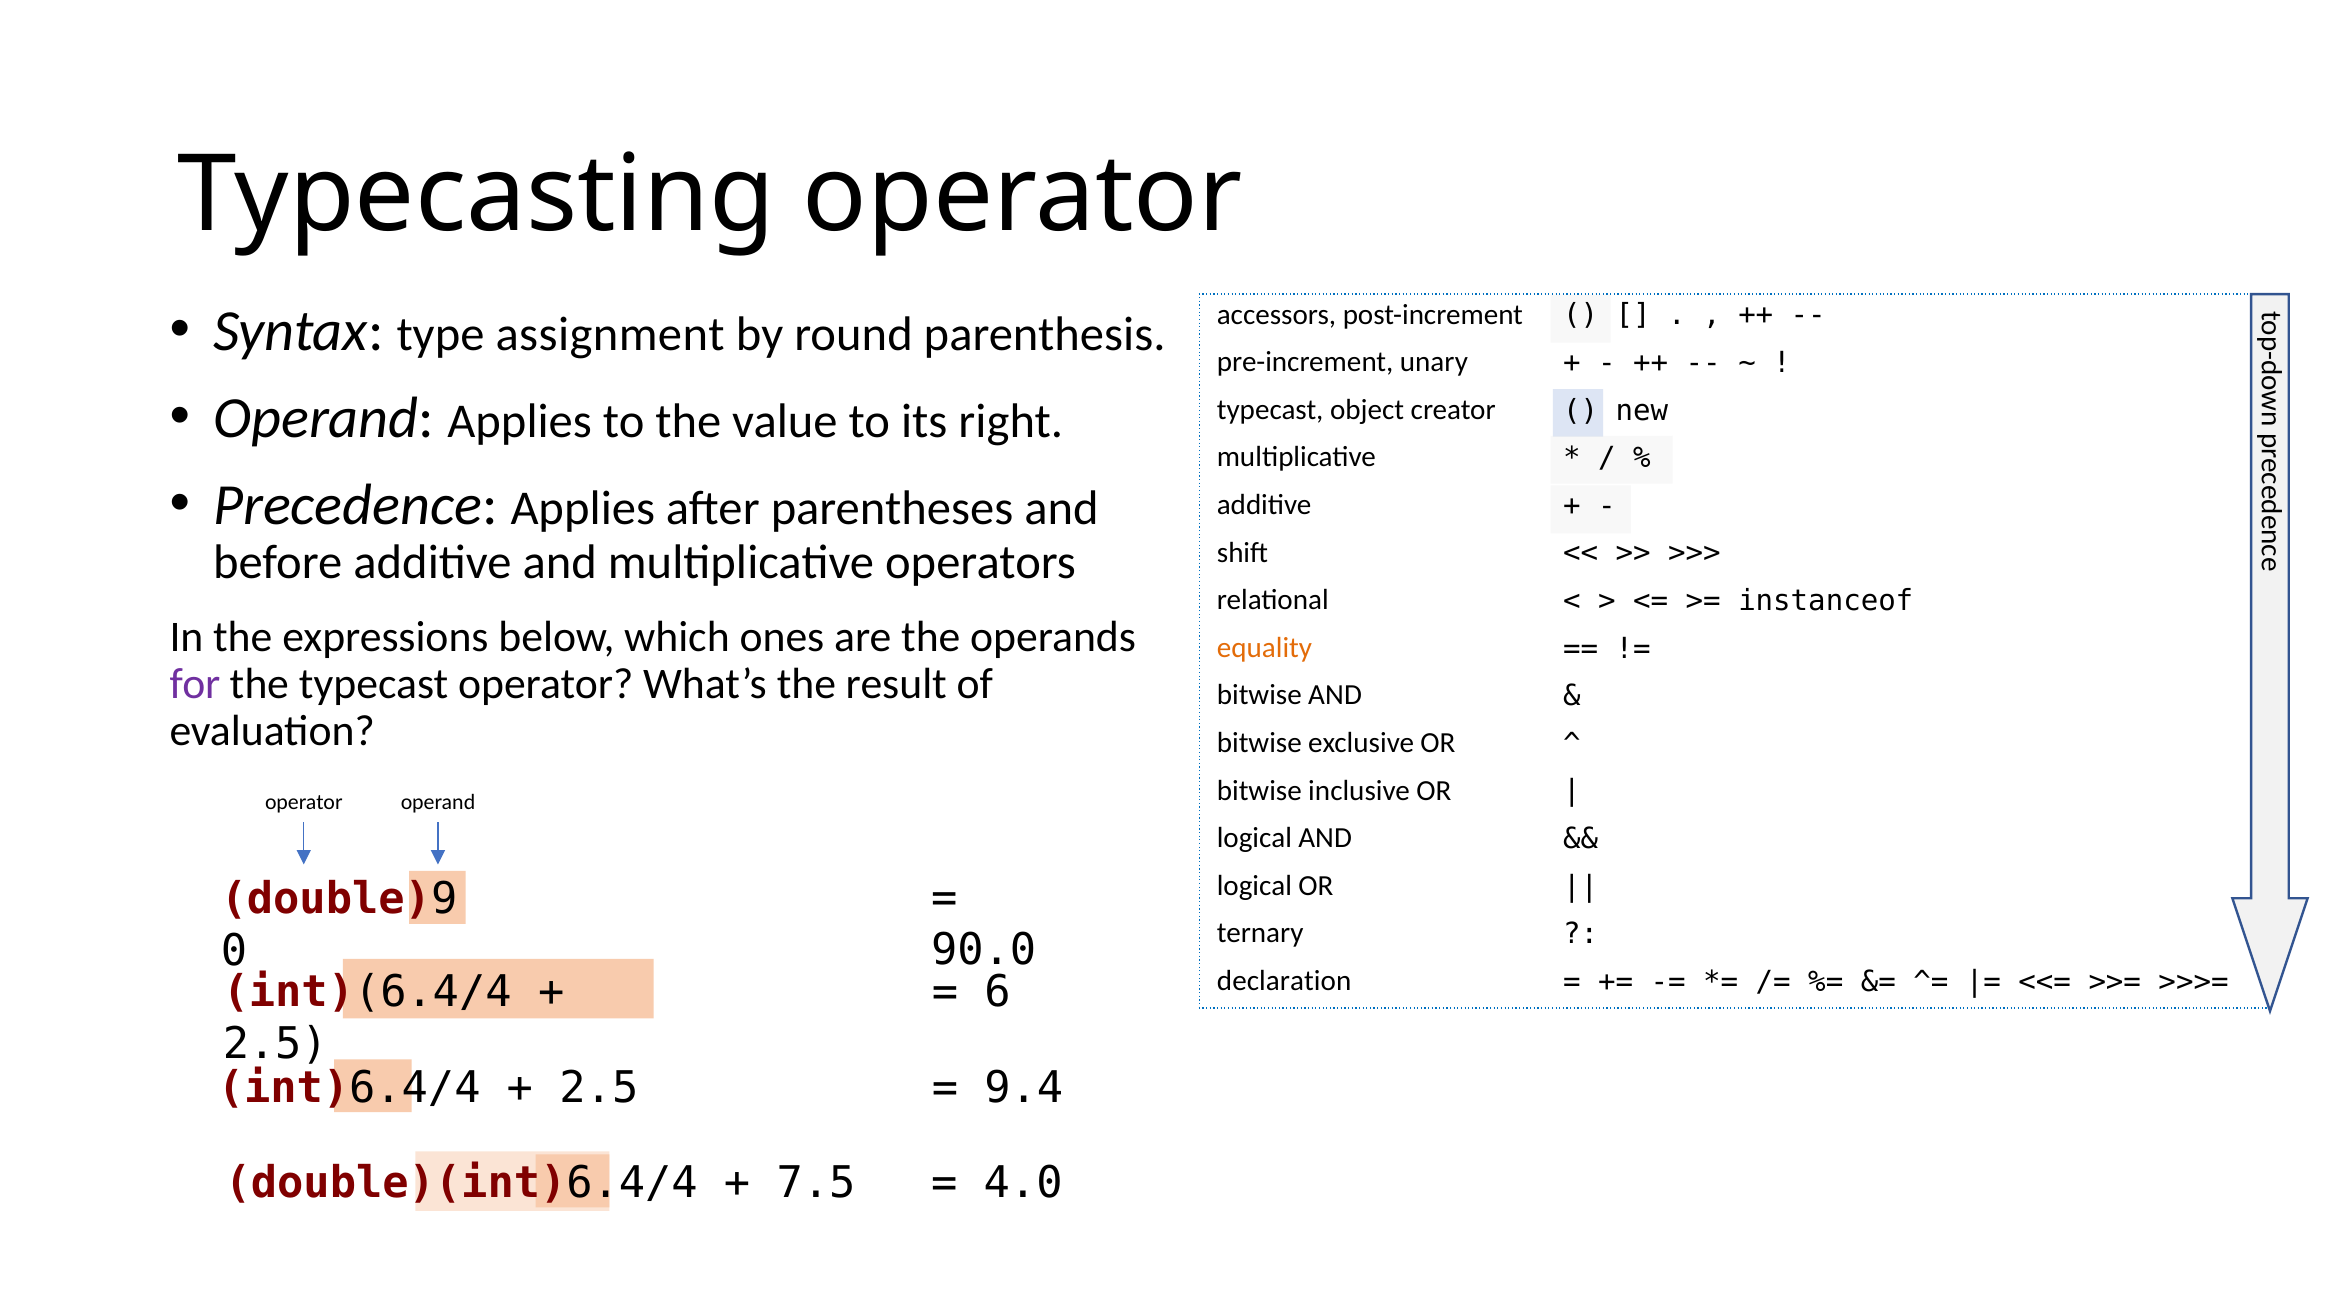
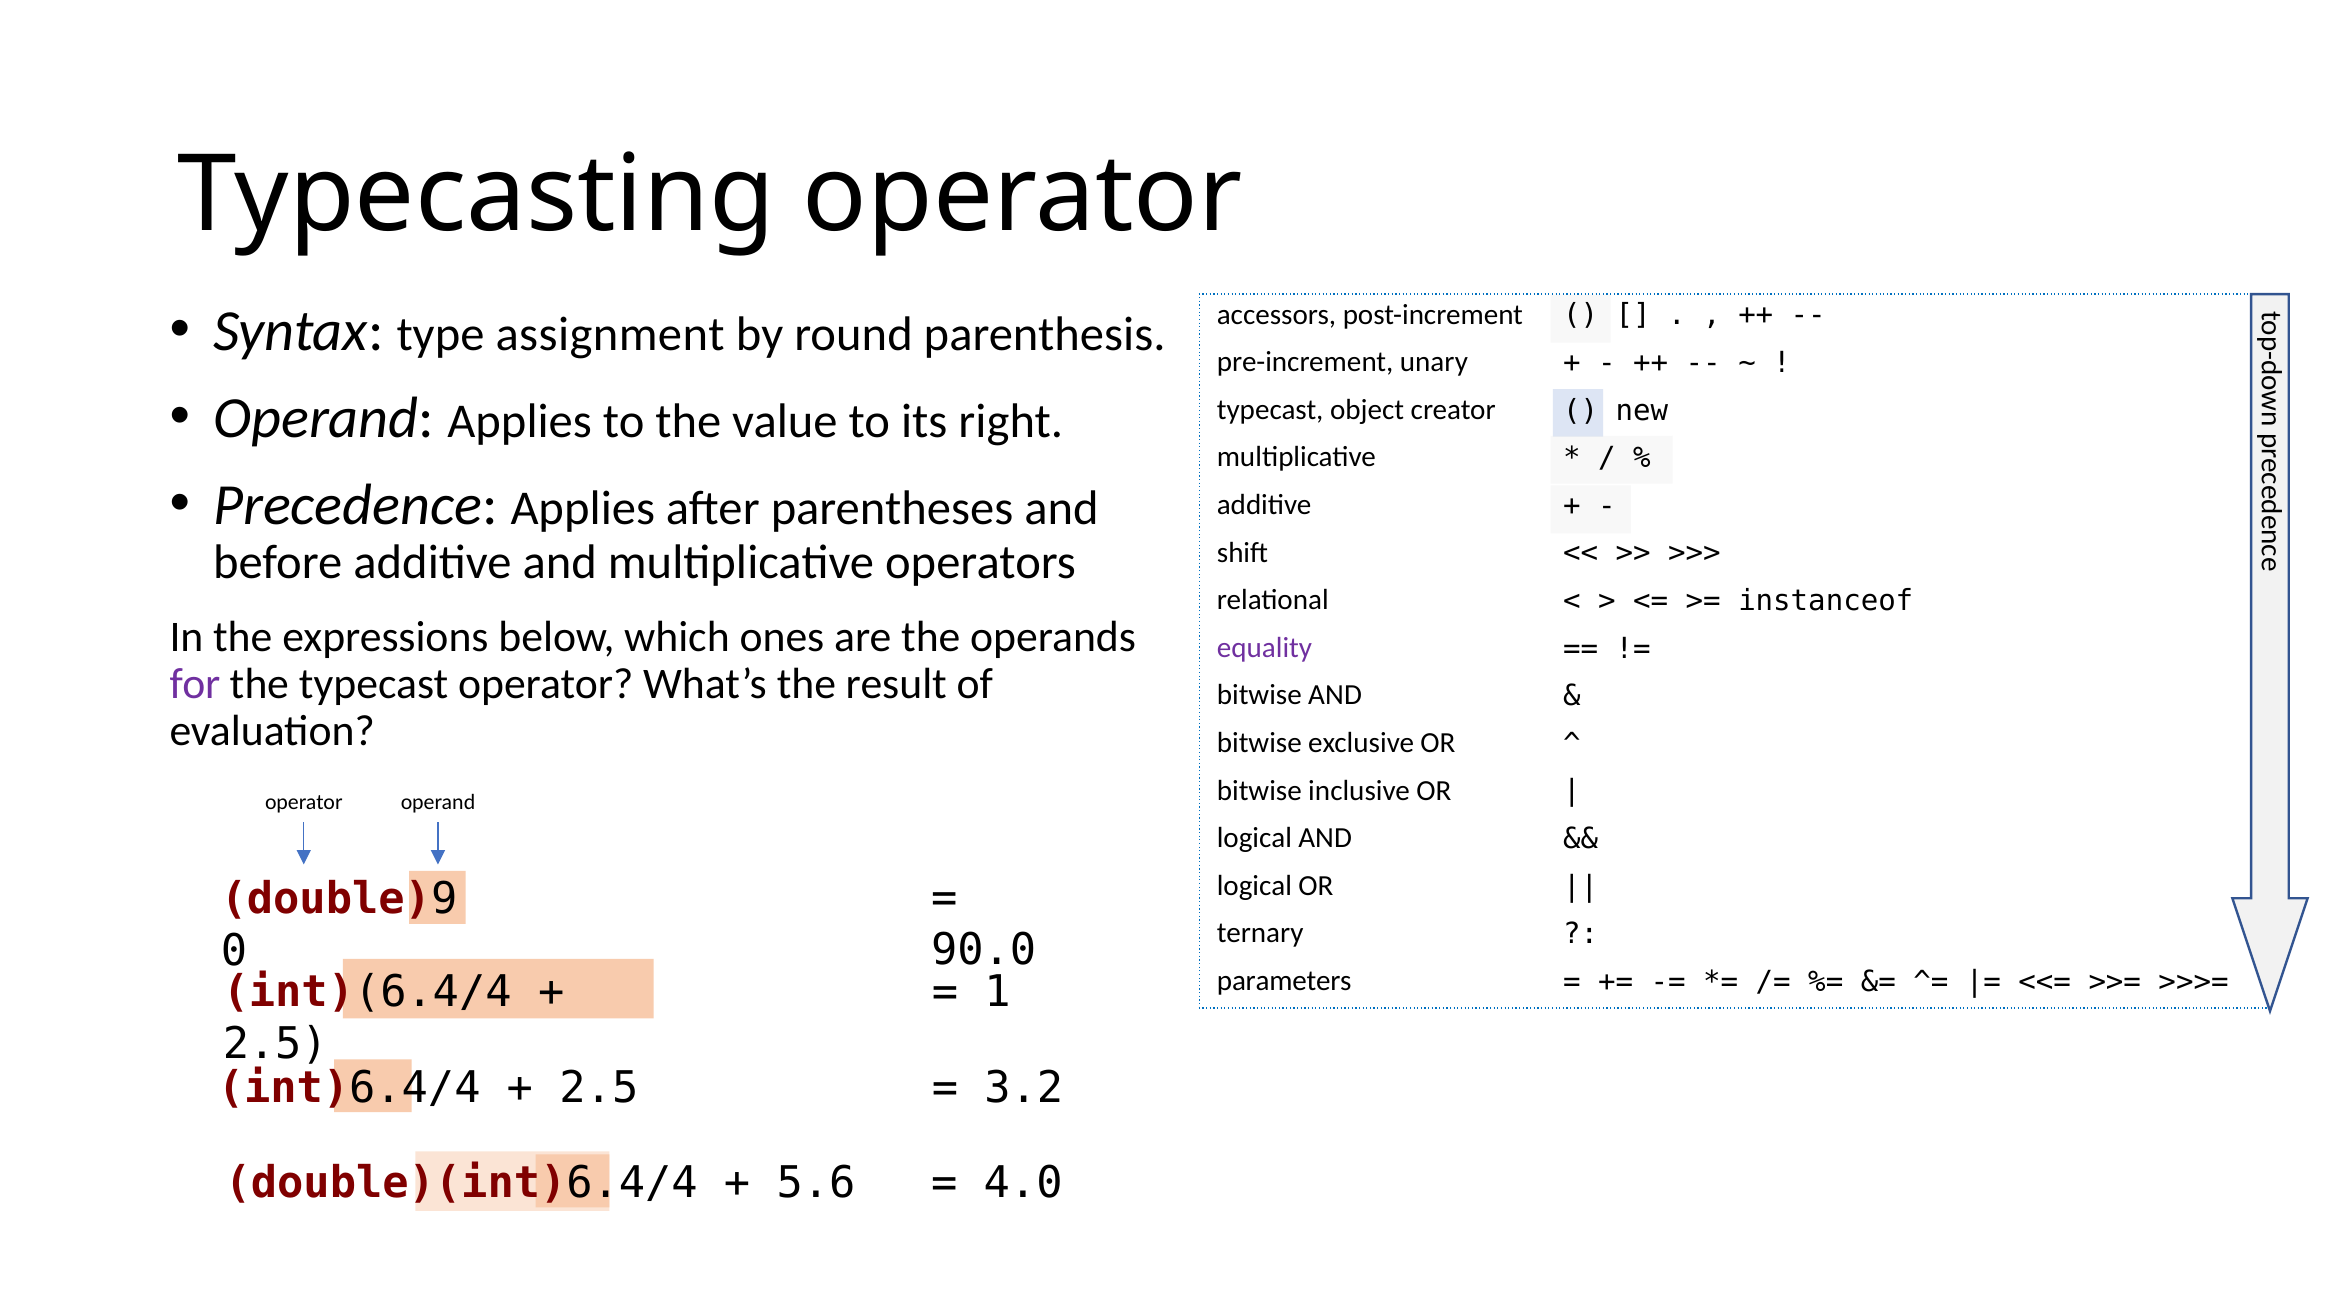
equality colour: orange -> purple (1265, 648)
declaration: declaration -> parameters (1284, 981)
6: 6 -> 1 (997, 992)
9.4: 9.4 -> 3.2 (1024, 1089)
7.5: 7.5 -> 5.6 (816, 1184)
